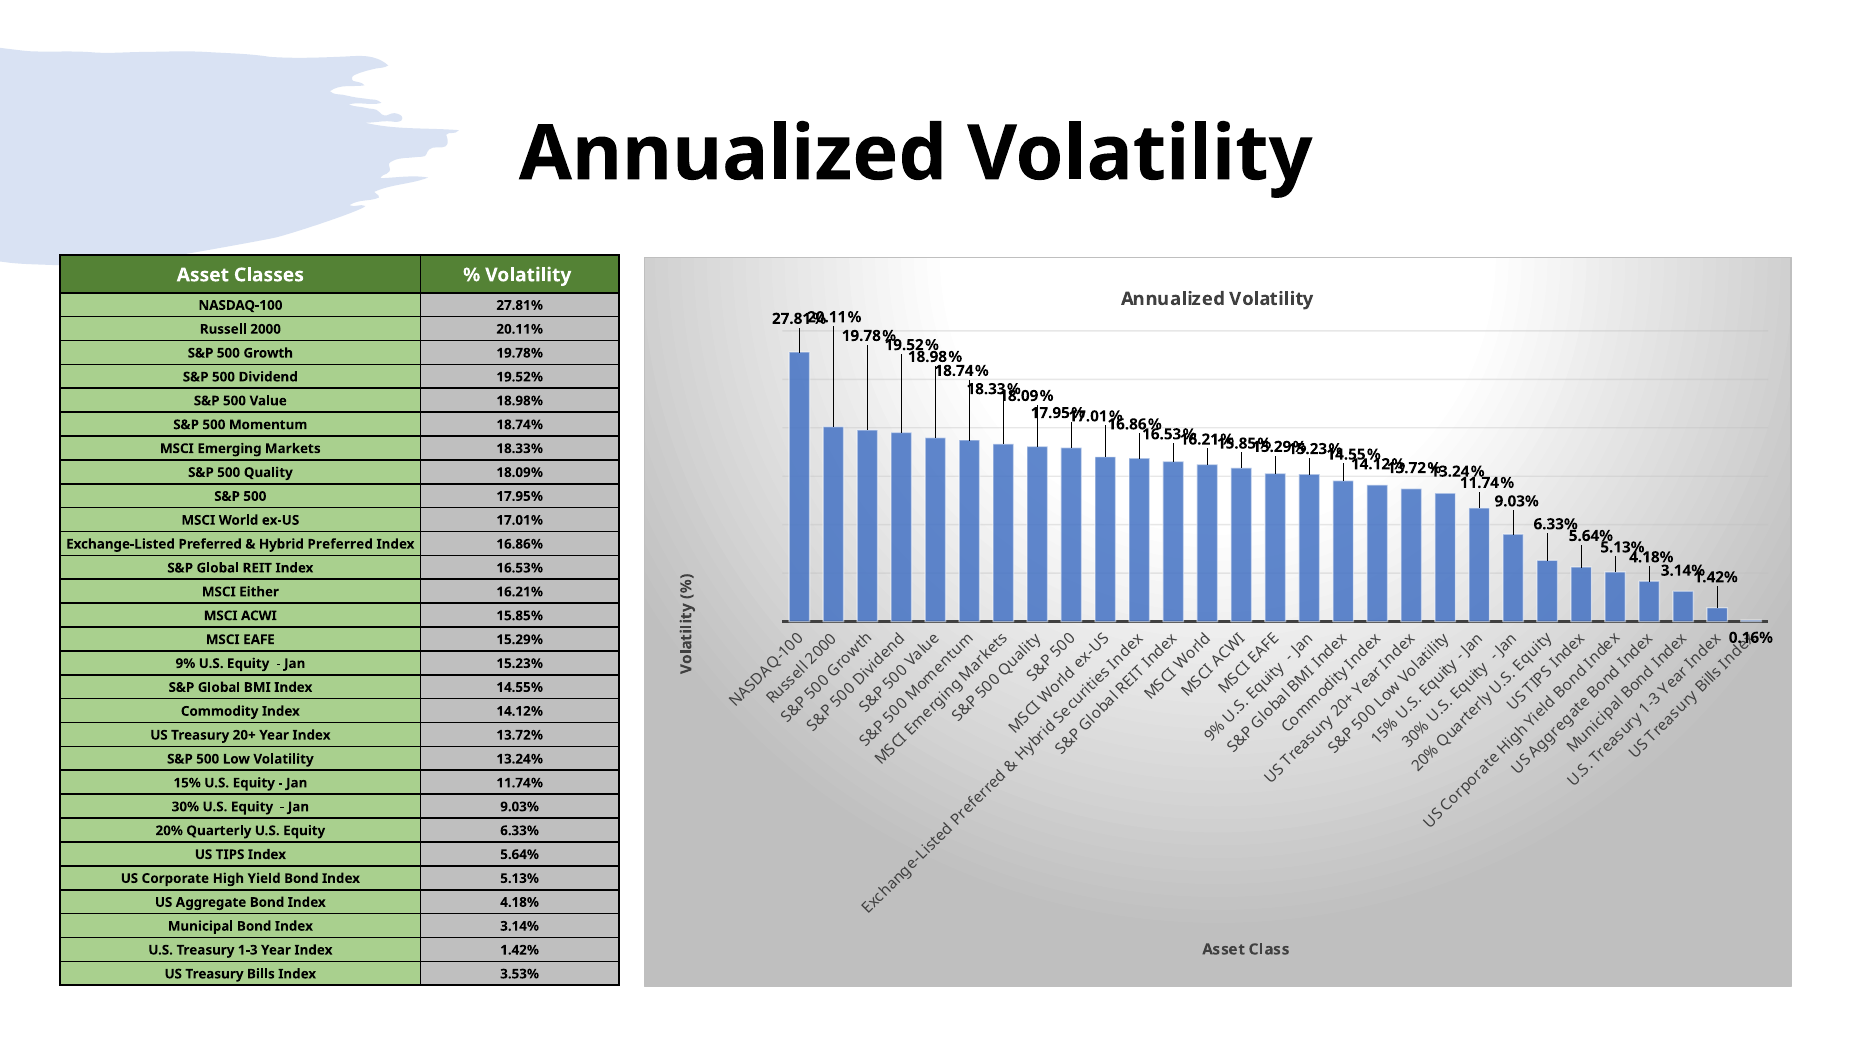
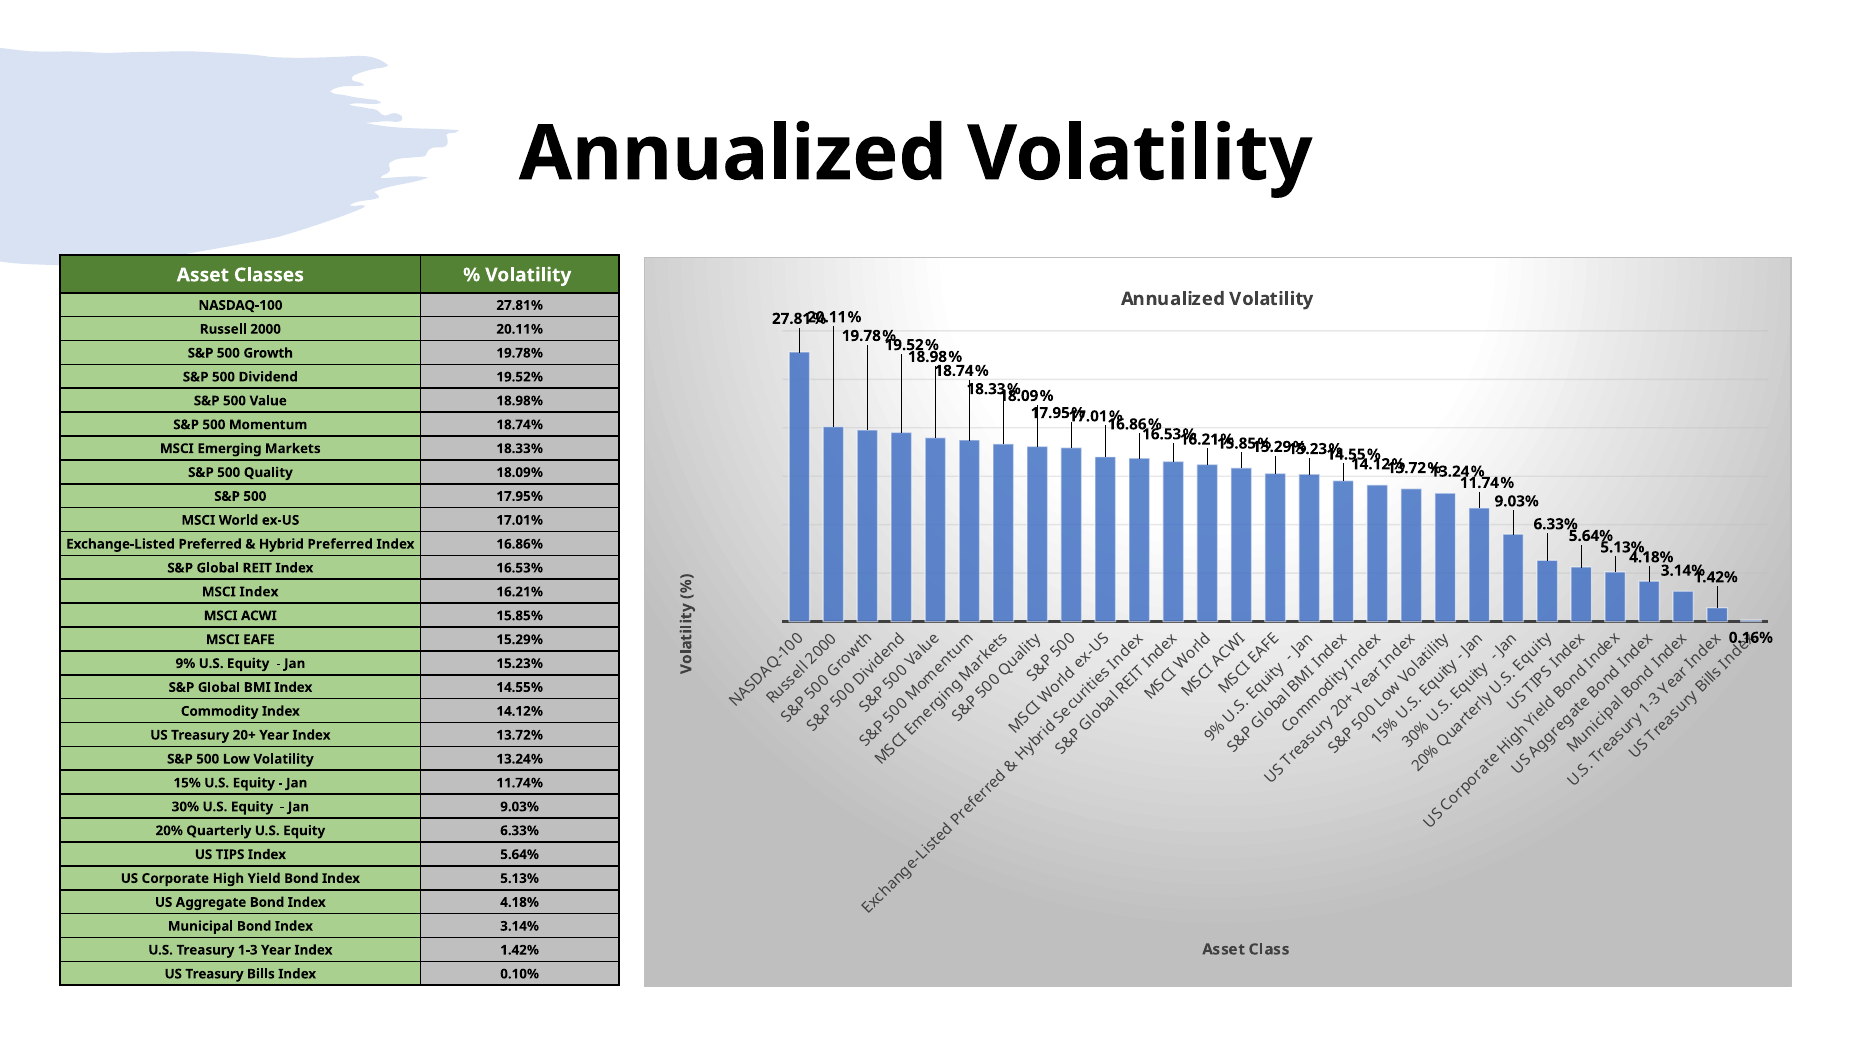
MSCI Either: Either -> Index (259, 592)
3.53%: 3.53% -> 0.10% (520, 975)
